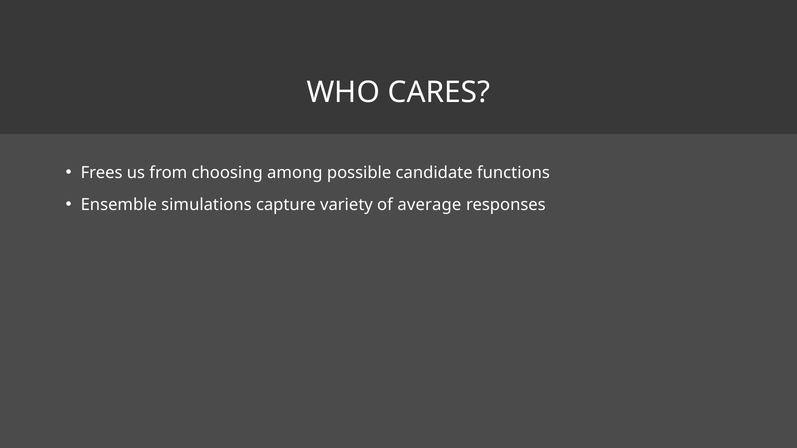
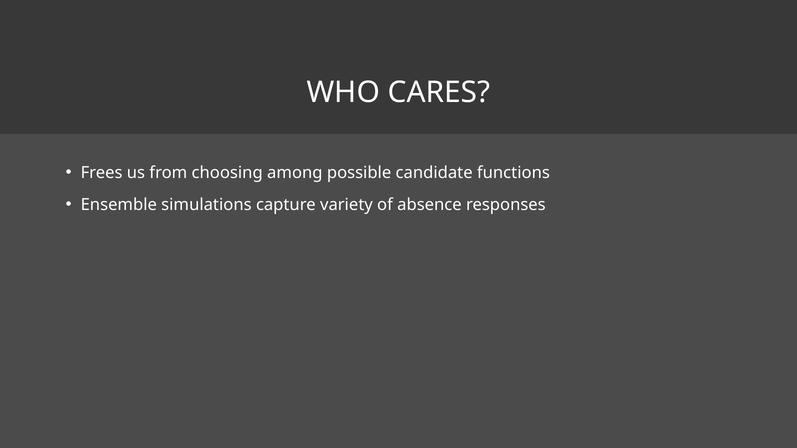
average: average -> absence (429, 205)
